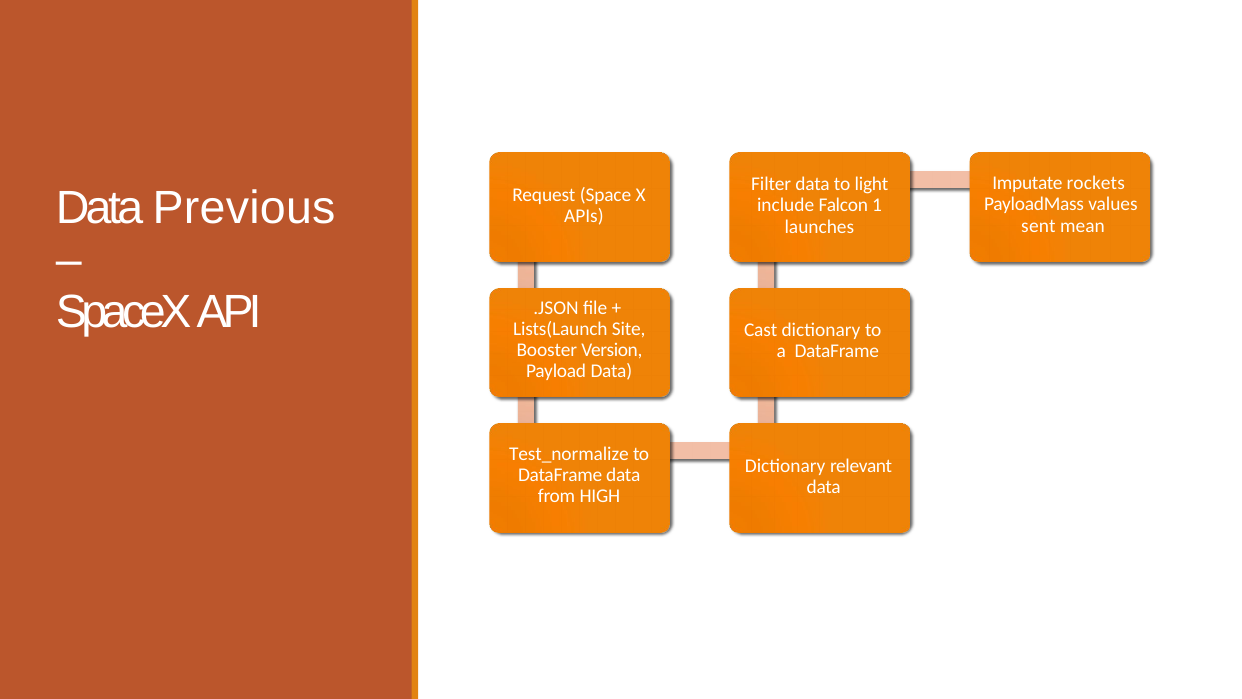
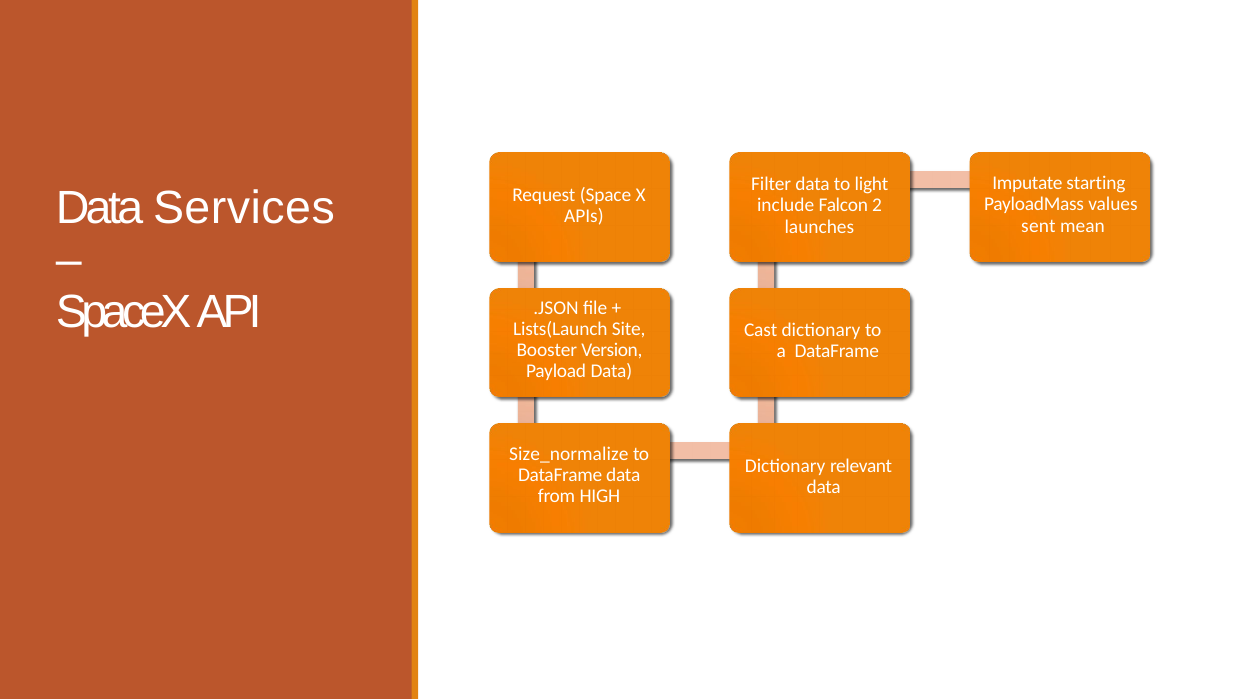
rockets: rockets -> starting (1096, 183)
Previous: Previous -> Services (244, 208)
1: 1 -> 2 (877, 205)
Test_normalize: Test_normalize -> Size_normalize (569, 454)
